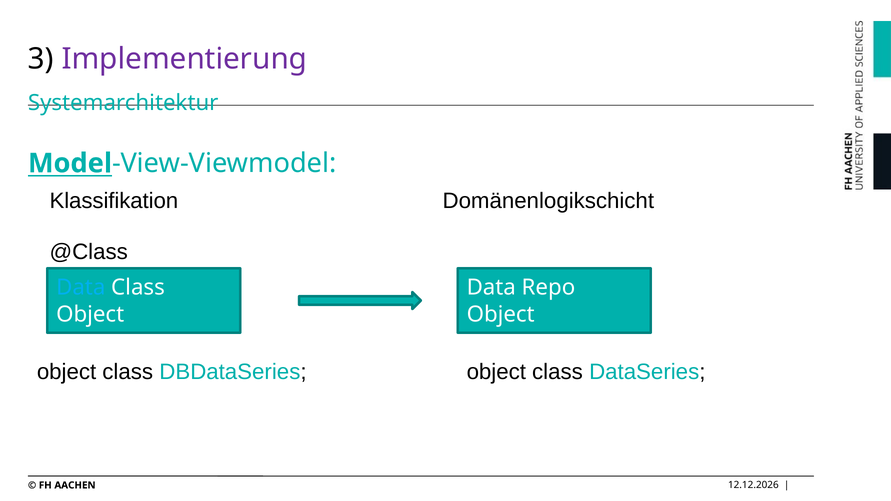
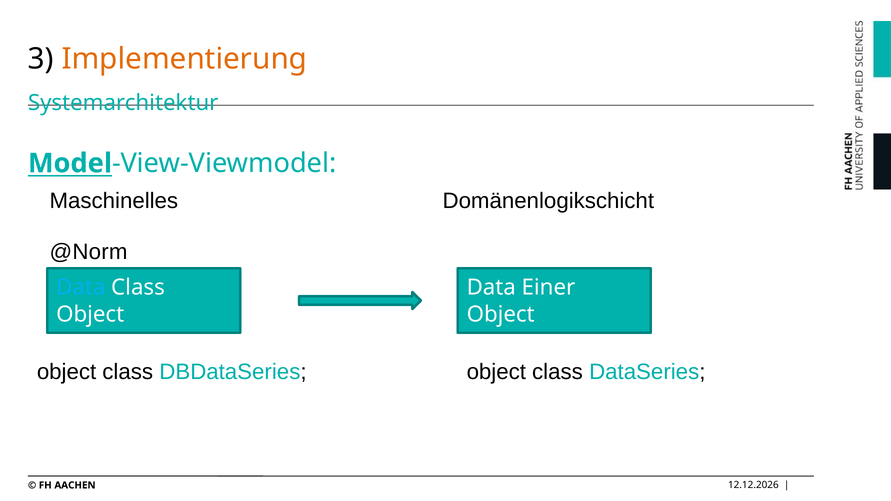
Implementierung colour: purple -> orange (184, 59)
Klassifikation: Klassifikation -> Maschinelles (114, 201)
@Class: @Class -> @Norm (89, 252)
Repo: Repo -> Einer (548, 288)
